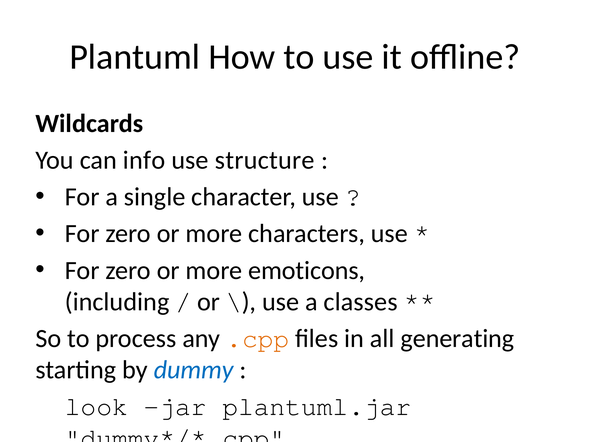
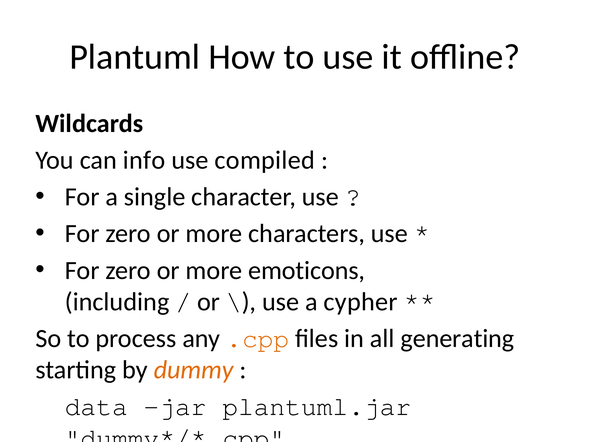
structure: structure -> compiled (265, 160)
classes: classes -> cypher (361, 302)
dummy colour: blue -> orange (194, 370)
look: look -> data (96, 407)
